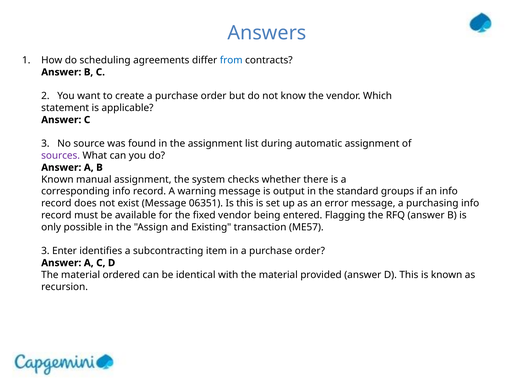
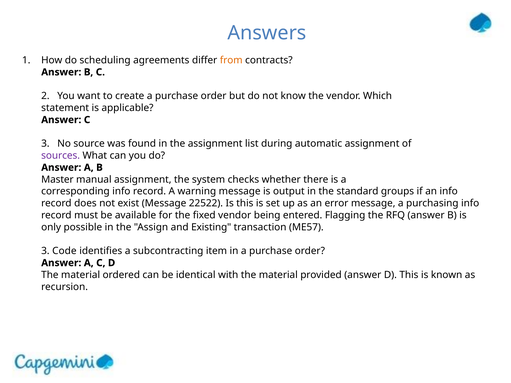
from colour: blue -> orange (231, 60)
Known: Known -> Master (57, 180)
06351: 06351 -> 22522 (206, 203)
Enter: Enter -> Code (64, 251)
